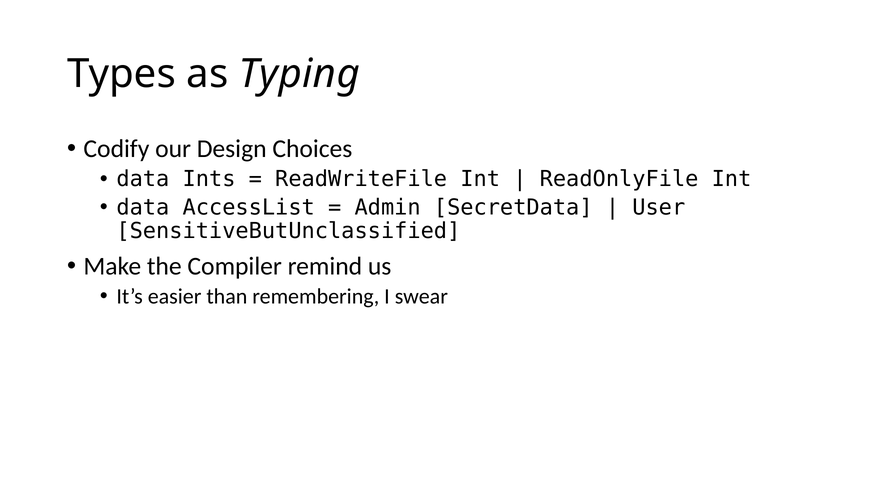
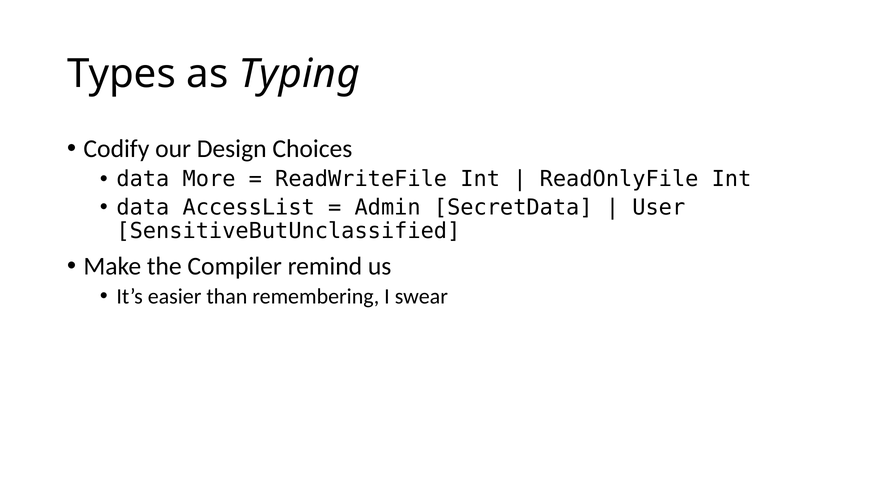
Ints: Ints -> More (209, 179)
